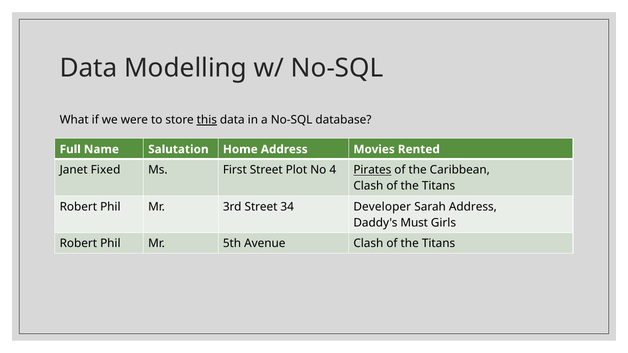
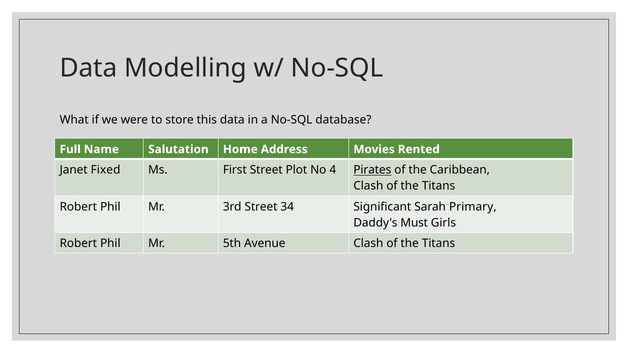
this underline: present -> none (207, 120)
Developer: Developer -> Significant (382, 207)
Sarah Address: Address -> Primary (473, 207)
